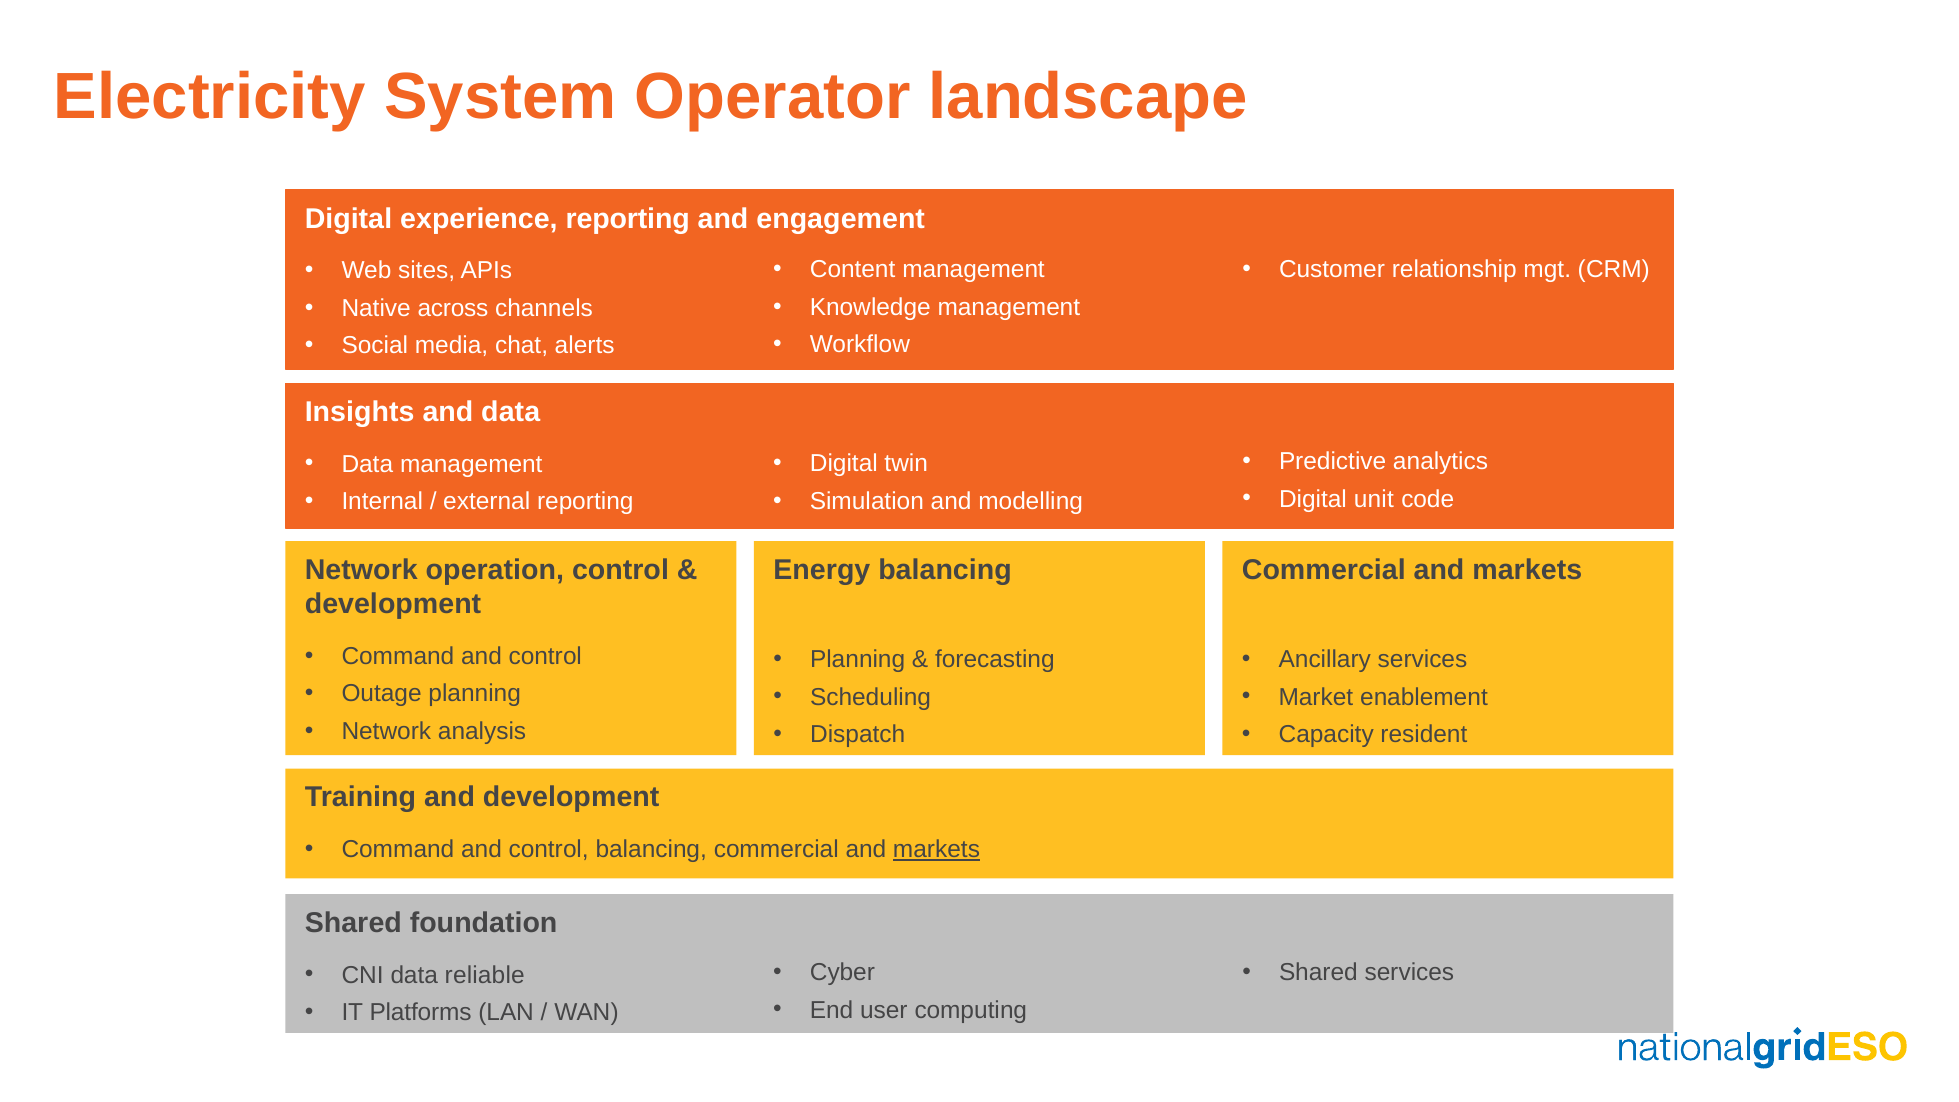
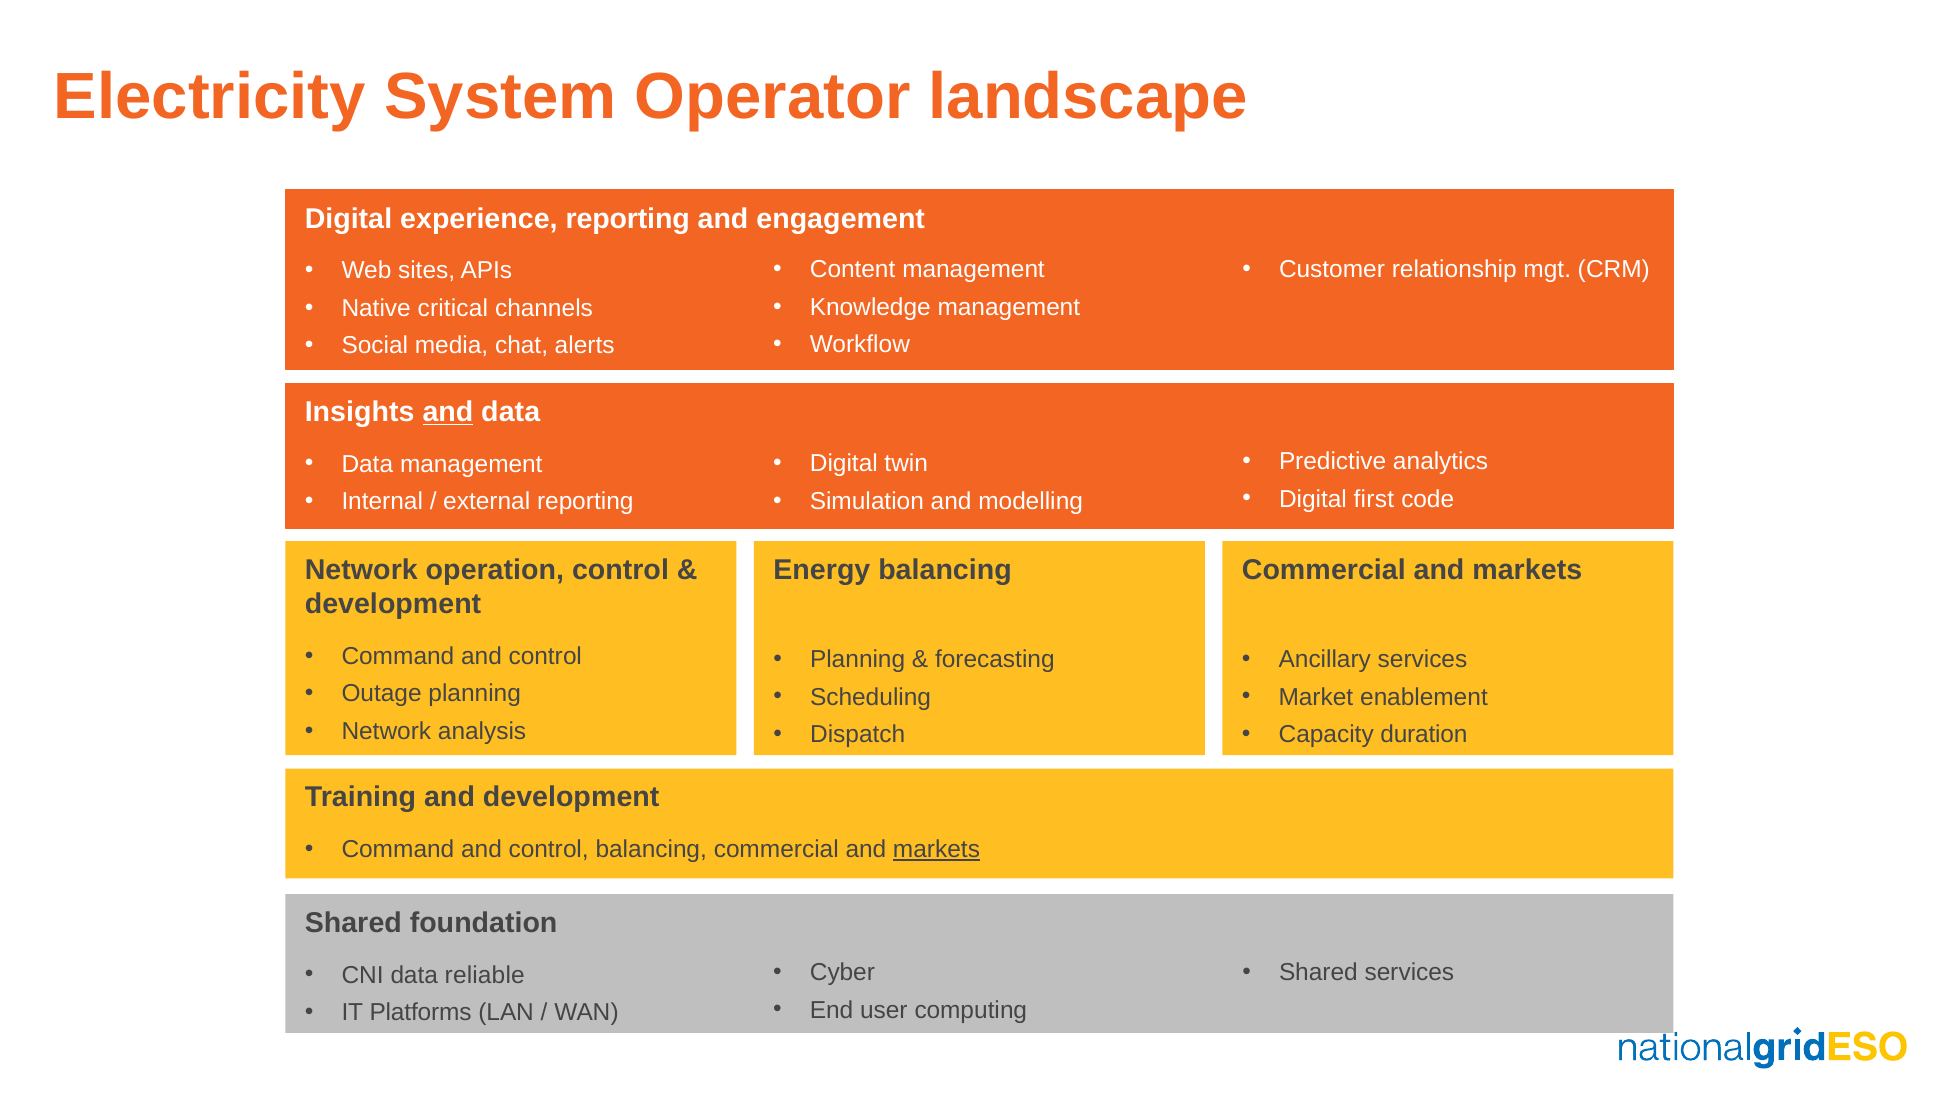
across: across -> critical (453, 308)
and underline: none -> present (448, 412)
unit: unit -> first (1374, 499)
resident: resident -> duration (1424, 735)
